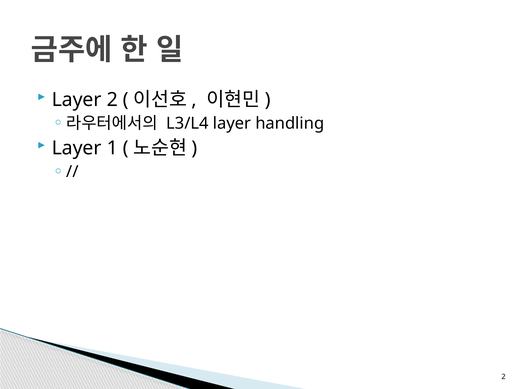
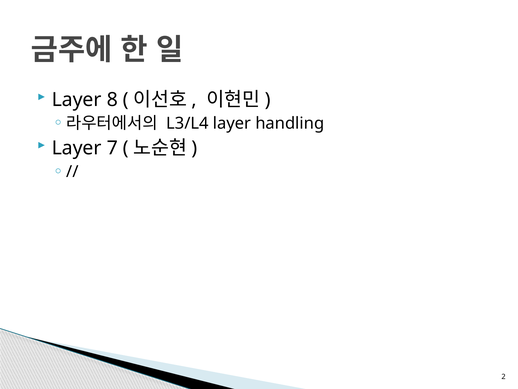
Layer 2: 2 -> 8 (112, 99)
1: 1 -> 7 (112, 148)
